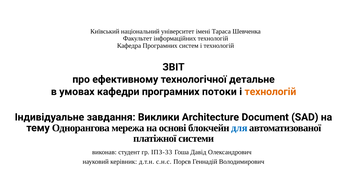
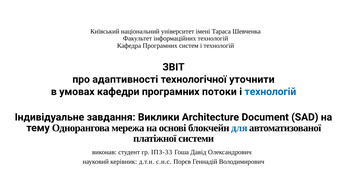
ефективному: ефективному -> адаптивності (125, 79)
детальне: детальне -> уточнити (252, 79)
технологій colour: orange -> blue (270, 92)
